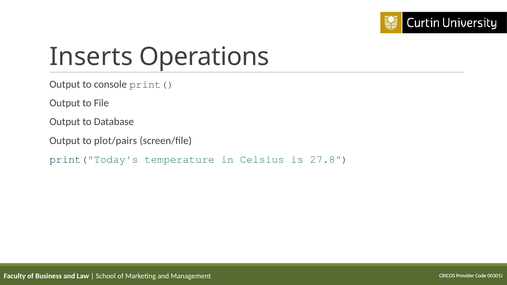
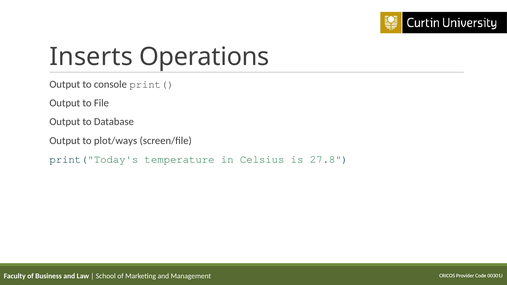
plot/pairs: plot/pairs -> plot/ways (116, 141)
